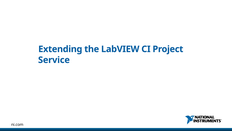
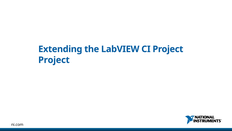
Service: Service -> Project (54, 60)
